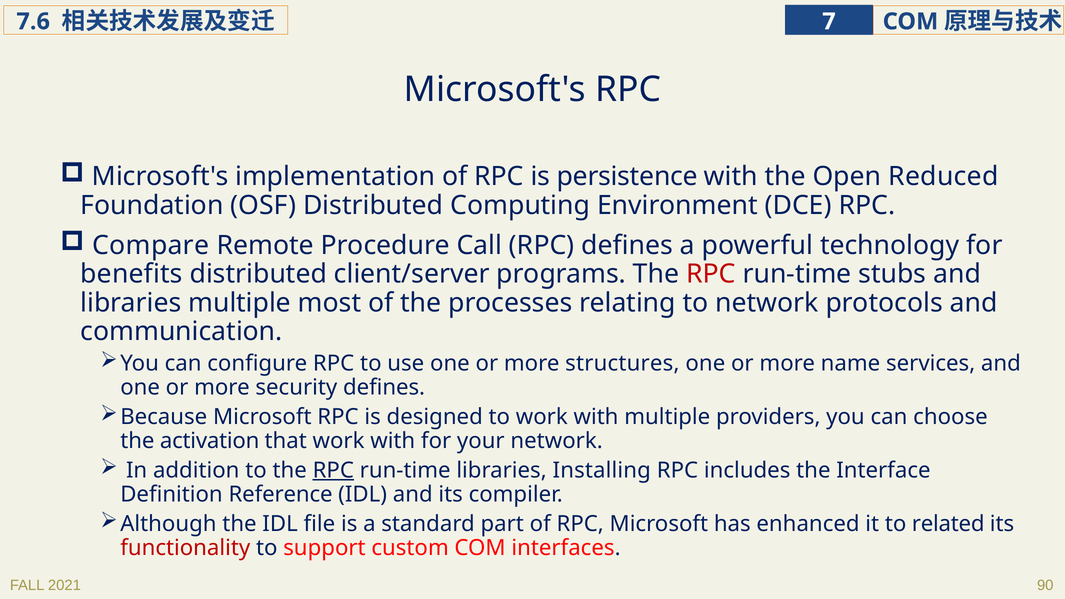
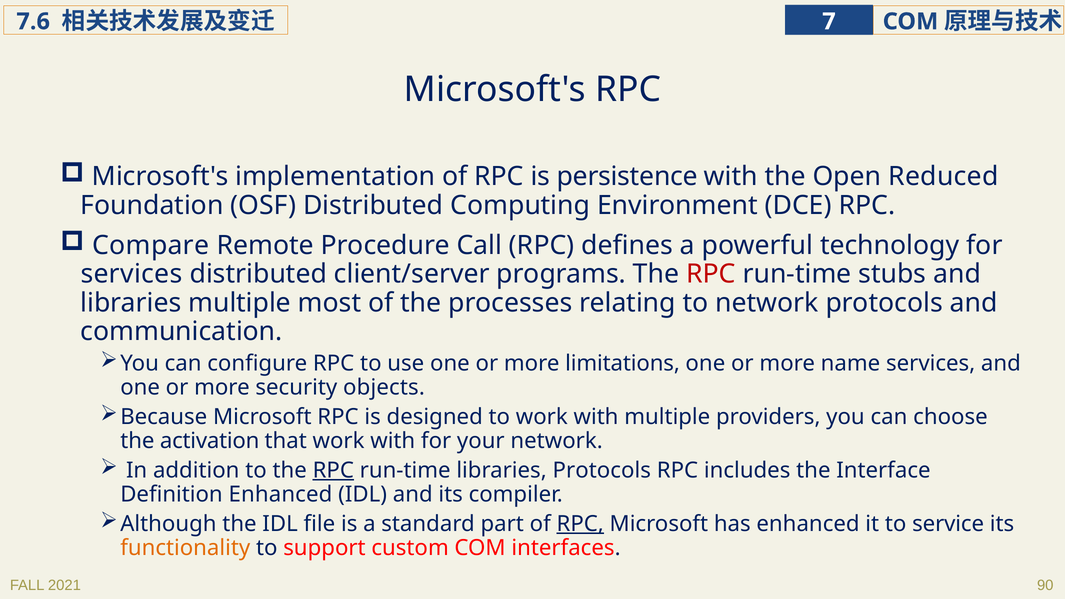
benefits: benefits -> services (131, 274)
structures: structures -> limitations (623, 363)
security defines: defines -> objects (384, 387)
libraries Installing: Installing -> Protocols (602, 470)
Definition Reference: Reference -> Enhanced (280, 494)
RPC underline: none -> present (580, 524)
related: related -> service (948, 524)
functionality colour: red -> orange (185, 548)
